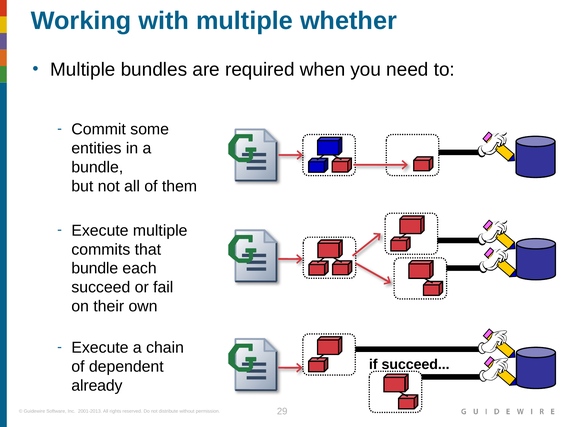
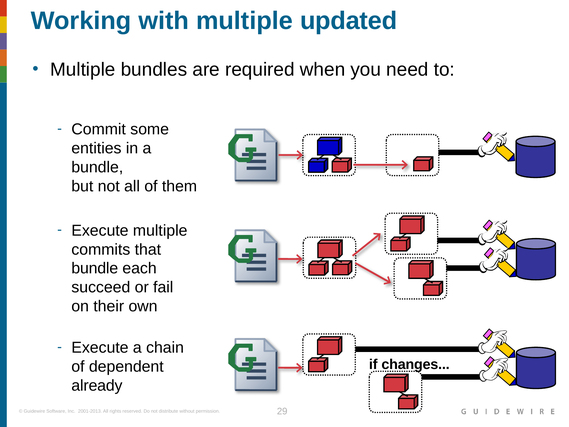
whether: whether -> updated (349, 21)
if succeed: succeed -> changes (416, 364)
